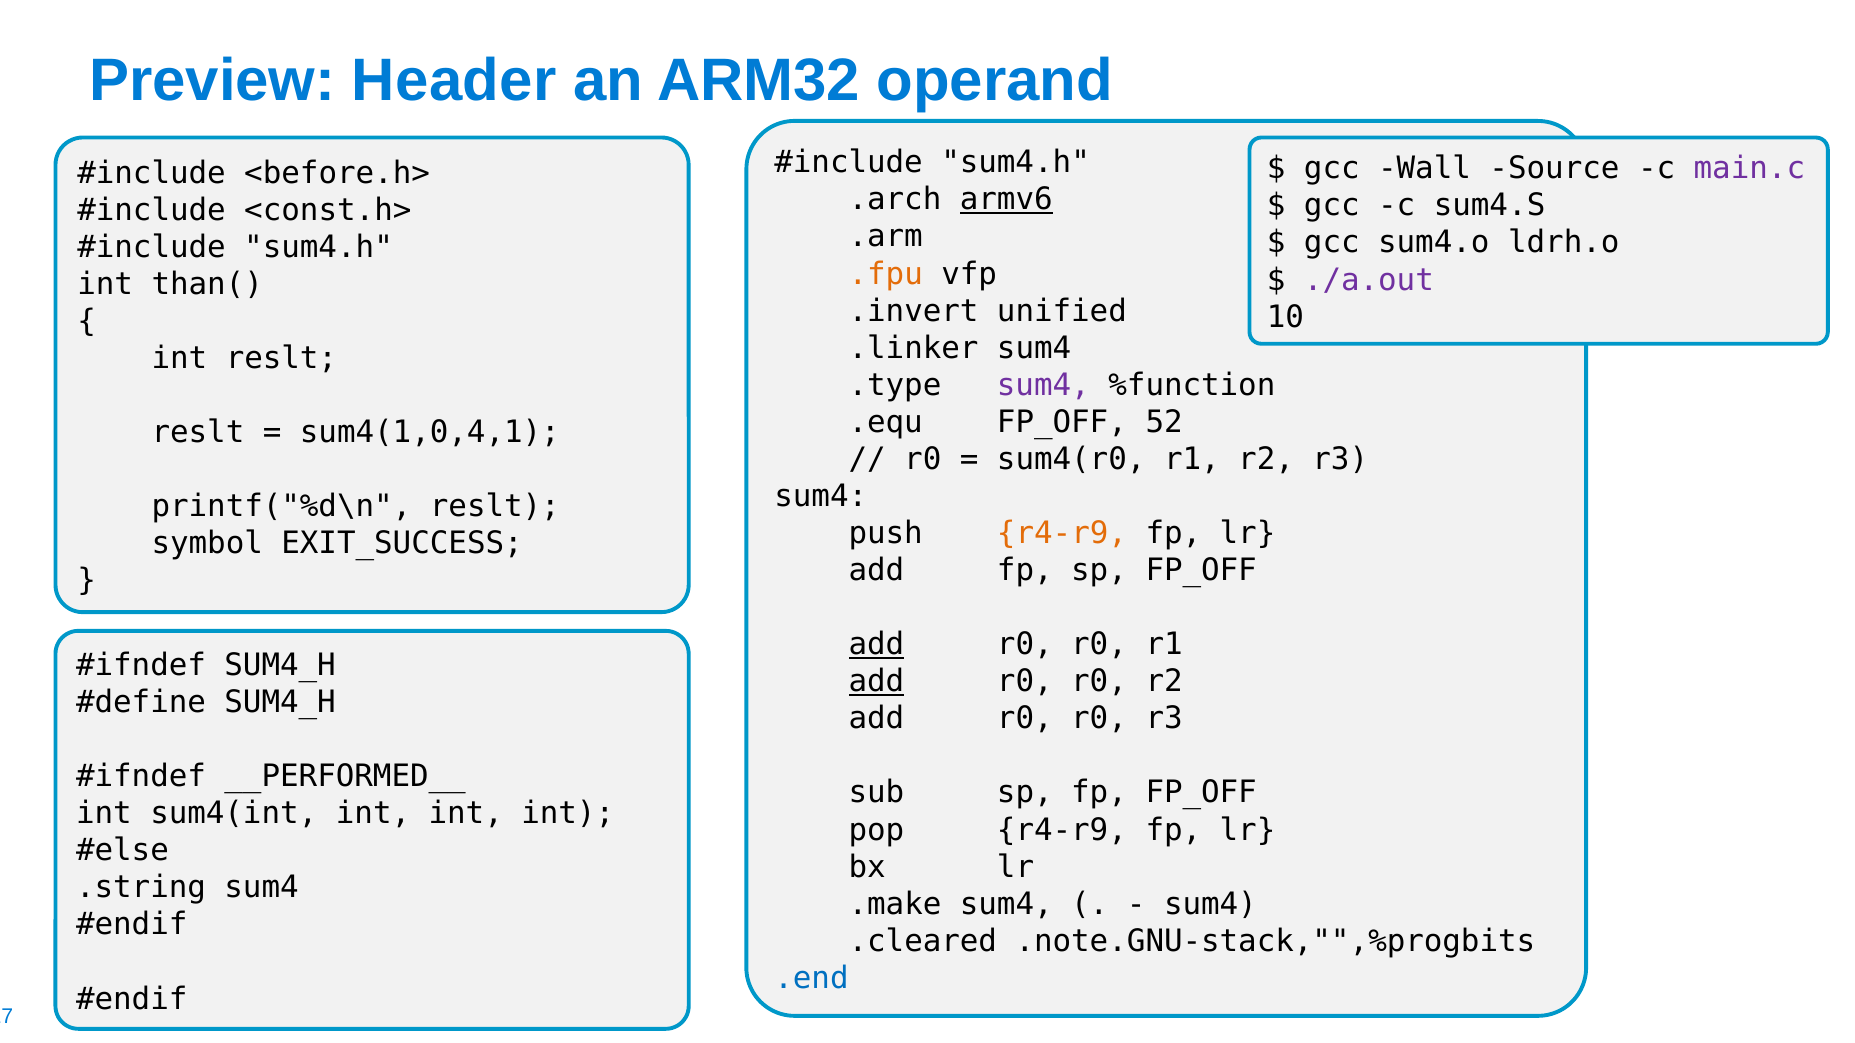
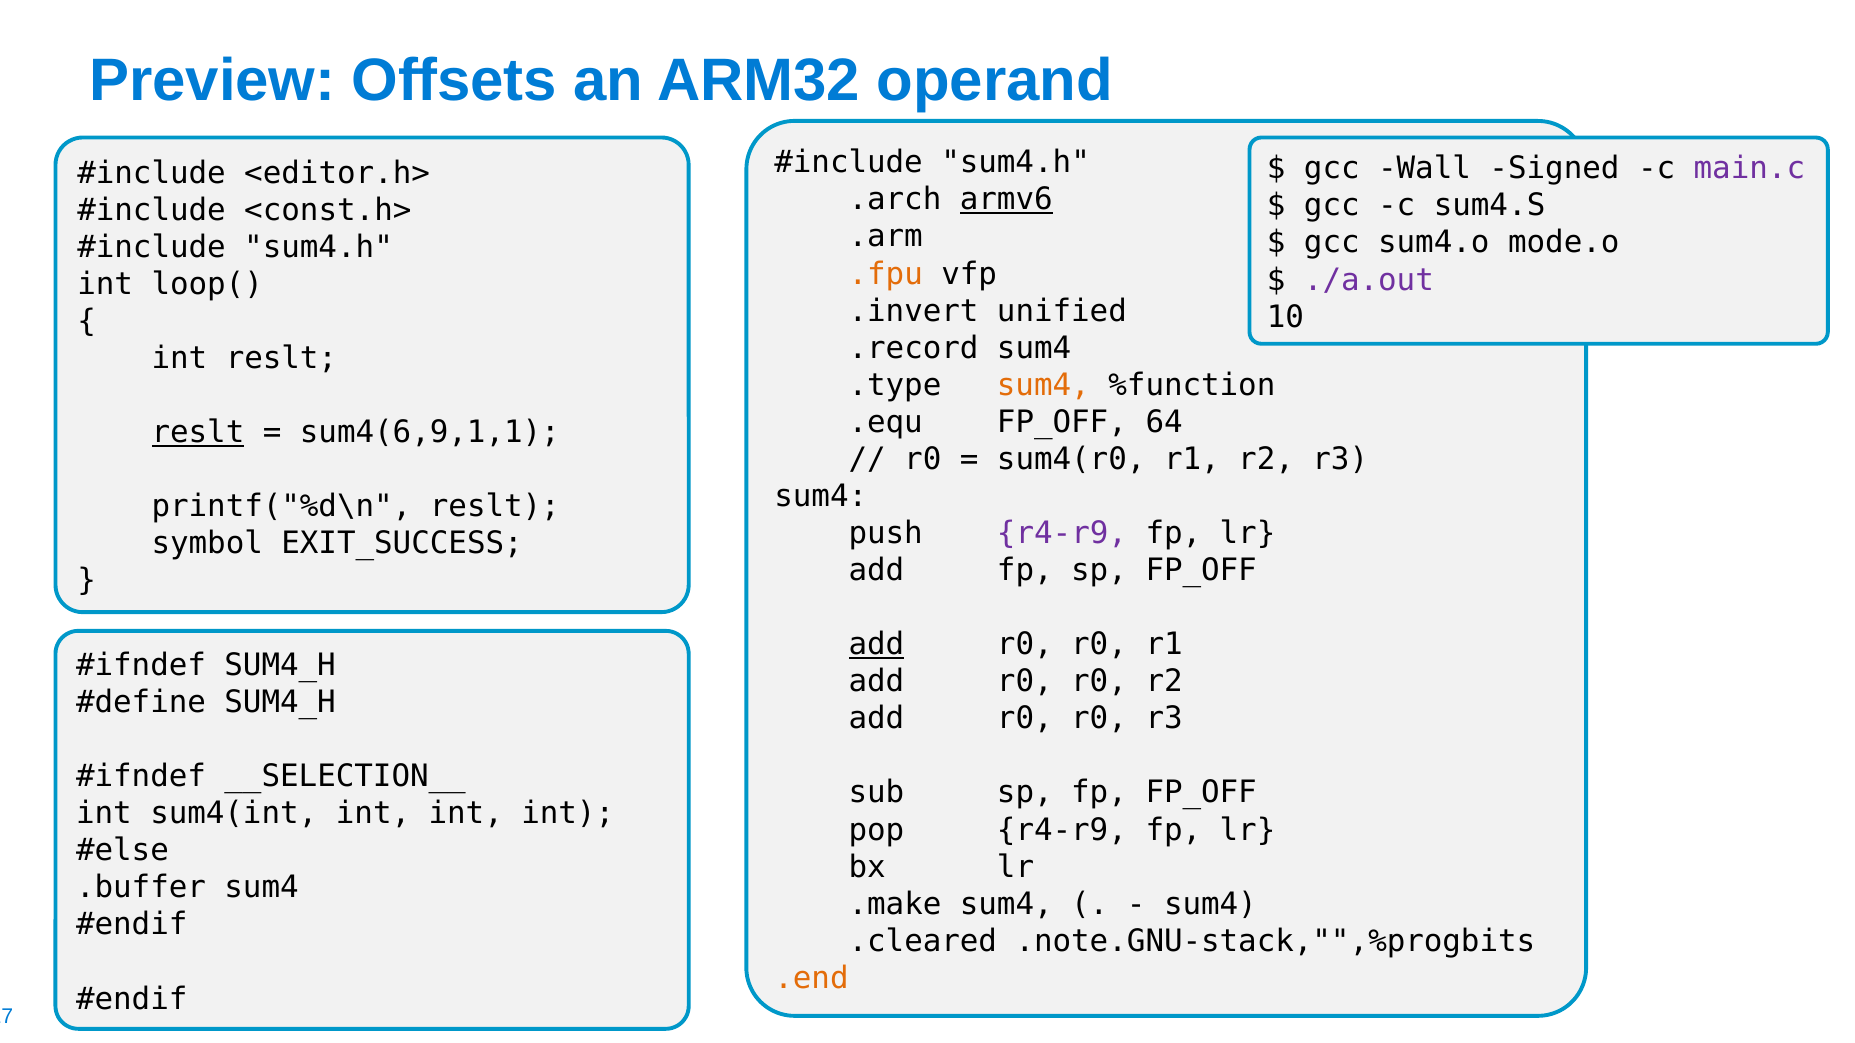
Header: Header -> Offsets (454, 81)
Source: Source -> Signed (1554, 169)
<before.h>: <before.h> -> <editor.h> (337, 173)
ldrh.o: ldrh.o -> mode.o (1564, 243)
than(: than( -> loop( (207, 284)
.linker: .linker -> .record (914, 348)
sum4 colour: purple -> orange (1043, 385)
52: 52 -> 64 (1164, 422)
reslt underline: none -> present (198, 433)
sum4(1,0,4,1: sum4(1,0,4,1 -> sum4(6,9,1,1 (430, 433)
r4-r9 colour: orange -> purple (1062, 534)
add underline: present -> none (876, 682)
__PERFORMED__: __PERFORMED__ -> __SELECTION__ (345, 777)
.string: .string -> .buffer (141, 888)
.end colour: blue -> orange (812, 979)
